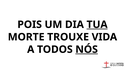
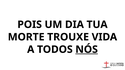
TUA underline: present -> none (97, 25)
